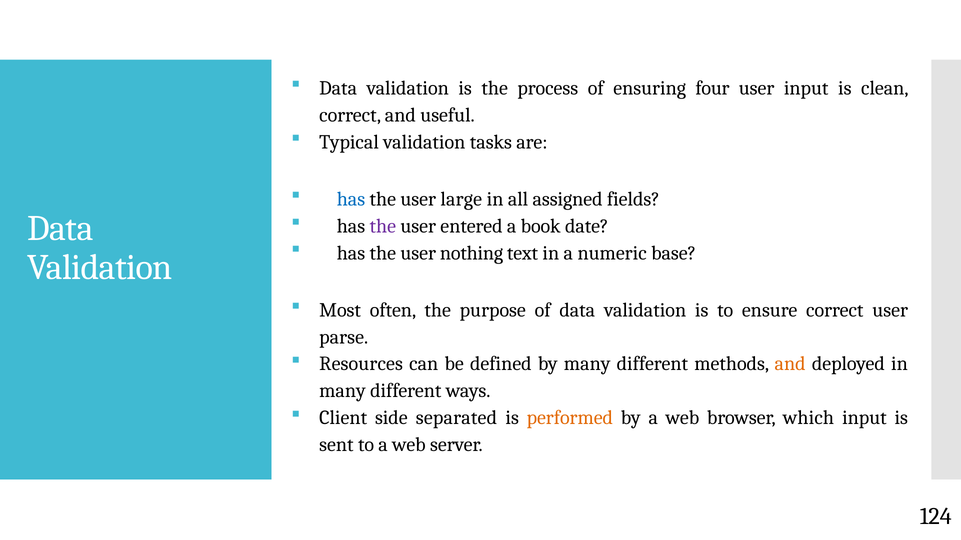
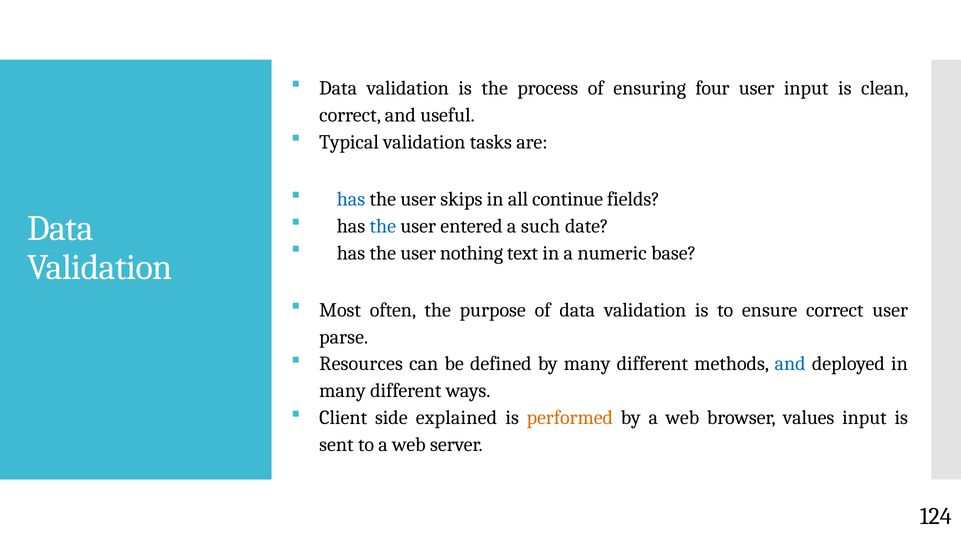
large: large -> skips (461, 199)
assigned: assigned -> continue (568, 199)
the colour: purple -> blue (383, 226)
book: book -> such (541, 226)
and colour: orange -> blue (790, 364)
separated: separated -> explained (456, 418)
which: which -> values (809, 418)
